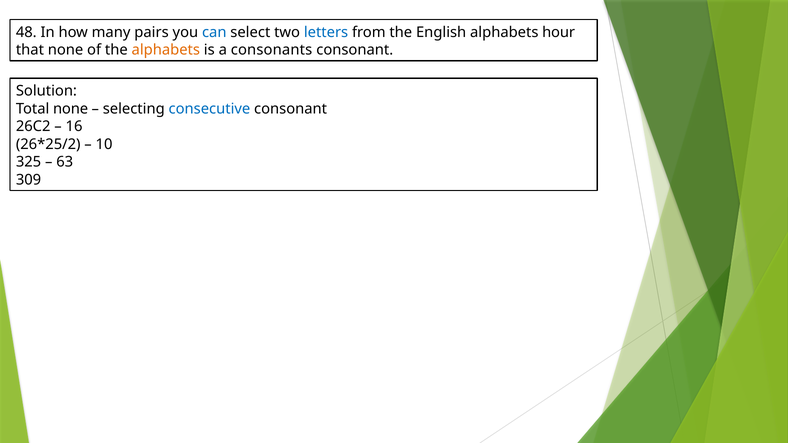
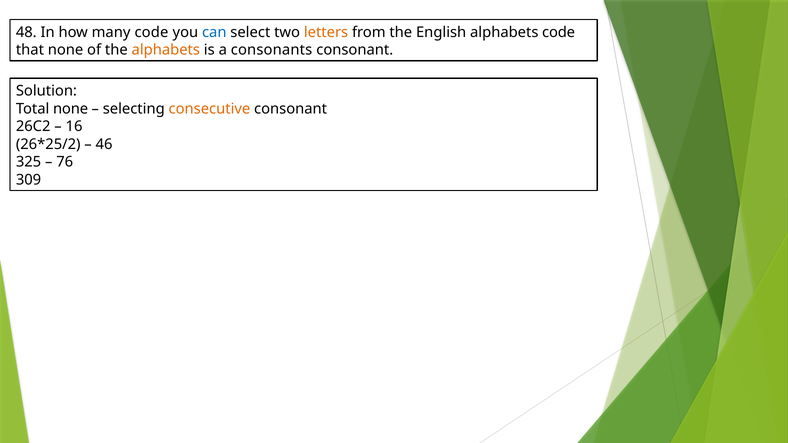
many pairs: pairs -> code (151, 32)
letters colour: blue -> orange (326, 32)
alphabets hour: hour -> code (559, 32)
consecutive colour: blue -> orange (209, 109)
10: 10 -> 46 (104, 144)
63: 63 -> 76 (65, 162)
